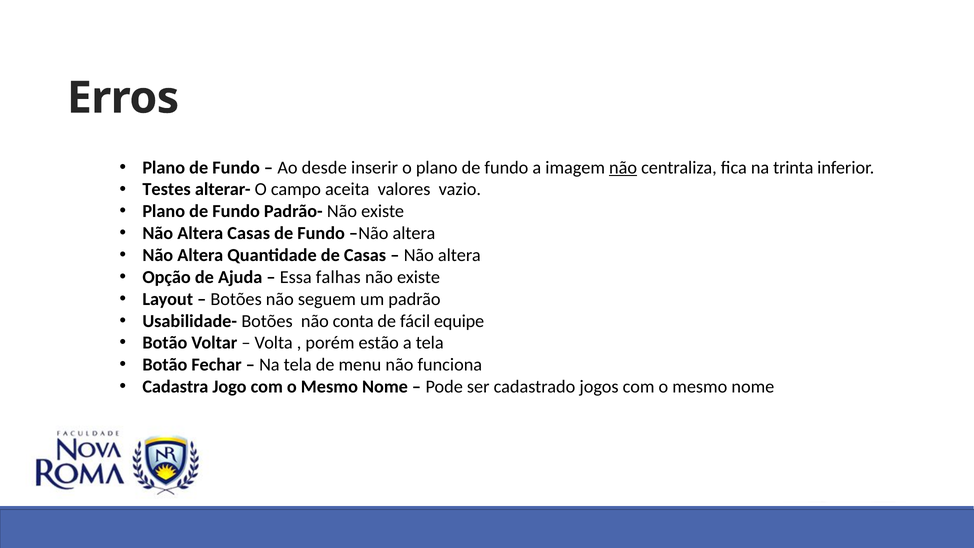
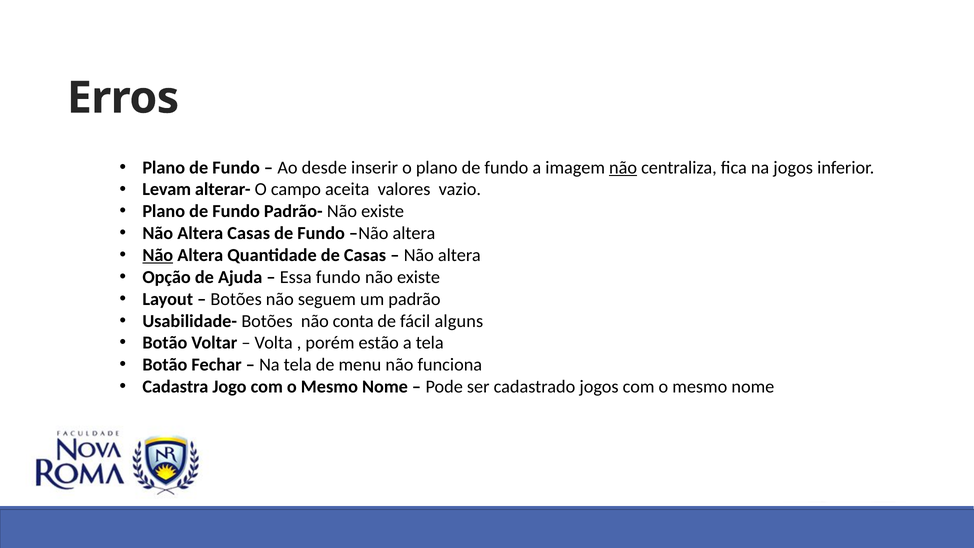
na trinta: trinta -> jogos (793, 168)
Testes: Testes -> Levam (167, 189)
Não underline: none -> present (158, 255)
Essa falhas: falhas -> fundo (338, 277)
equipe: equipe -> alguns (459, 321)
